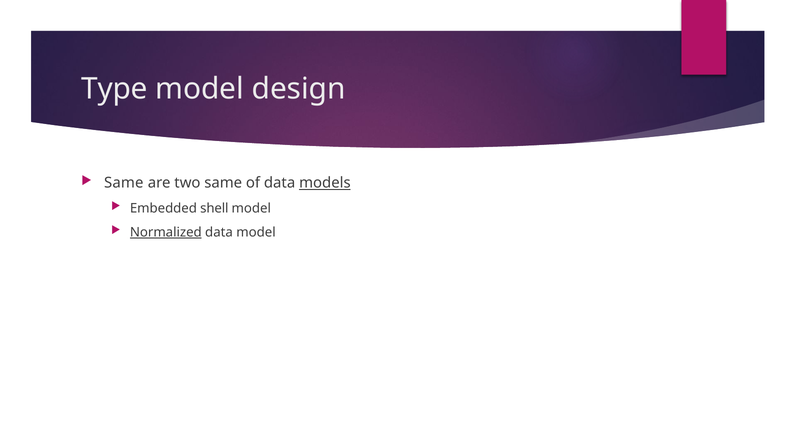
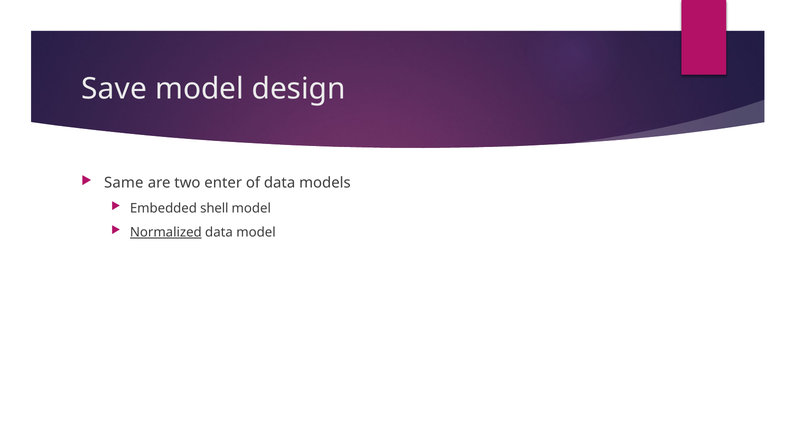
Type: Type -> Save (114, 89)
two same: same -> enter (223, 183)
models underline: present -> none (325, 183)
